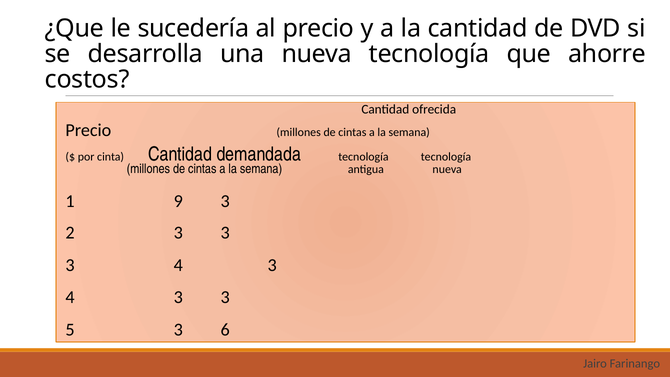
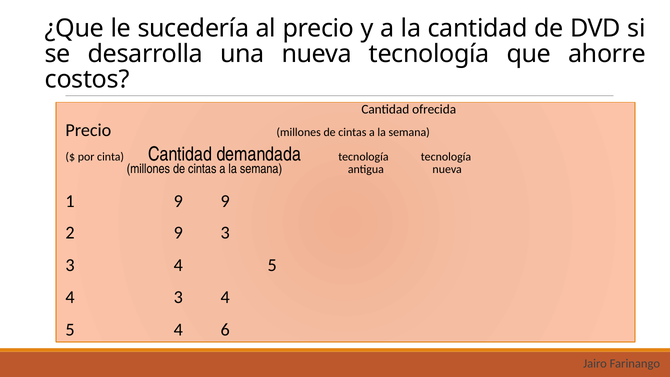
9 3: 3 -> 9 (225, 201)
2 3: 3 -> 9 (178, 233)
3: 3 -> 5 (272, 265)
4 3 3: 3 -> 4 (225, 297)
3: 3 -> 4 (178, 330)
